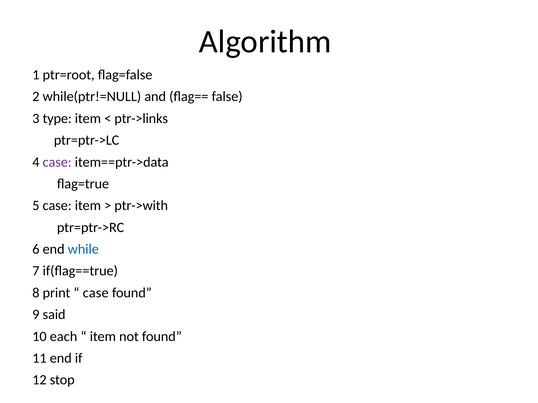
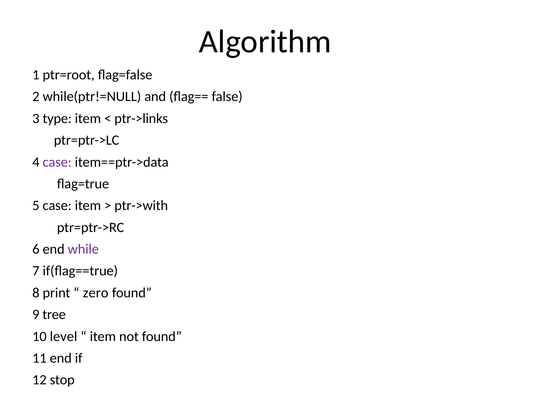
while colour: blue -> purple (83, 249)
case: case -> zero (96, 293)
said: said -> tree (54, 315)
each: each -> level (64, 337)
